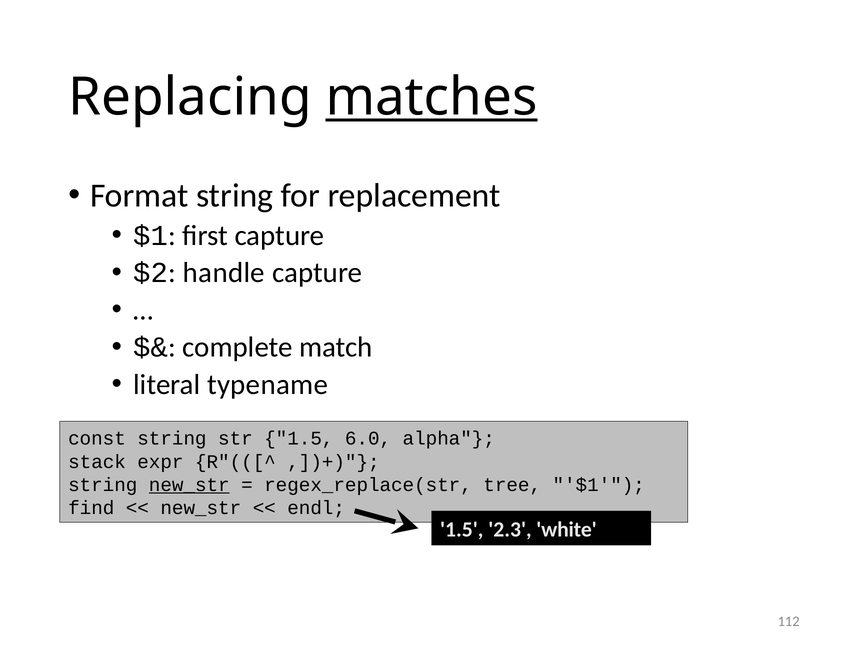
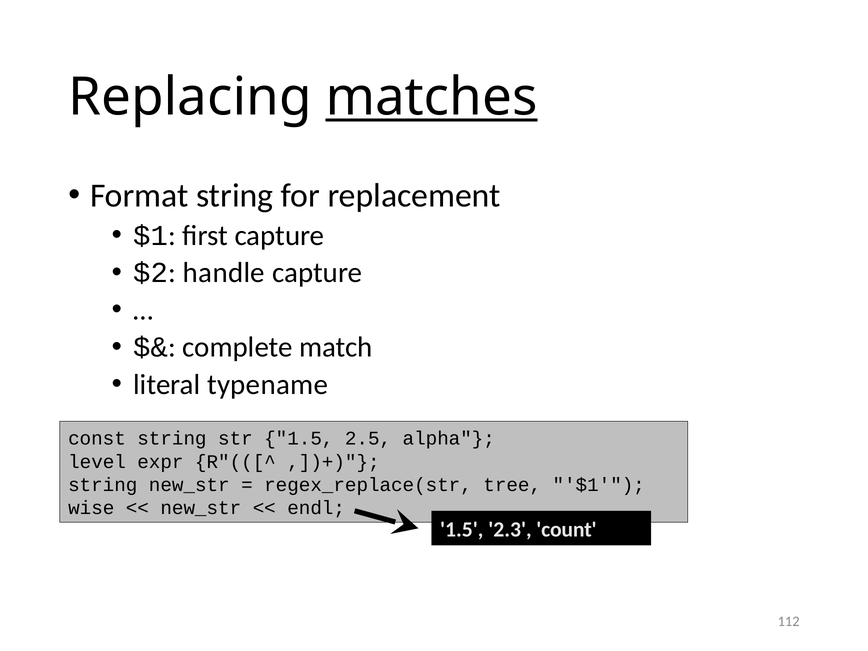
6.0: 6.0 -> 2.5 (368, 439)
stack: stack -> level (97, 462)
new_str underline: present -> none (189, 485)
find: find -> wise (91, 508)
white: white -> count (567, 530)
